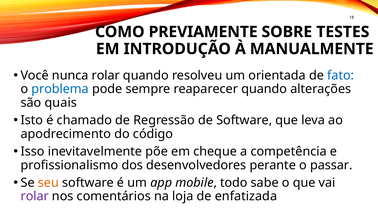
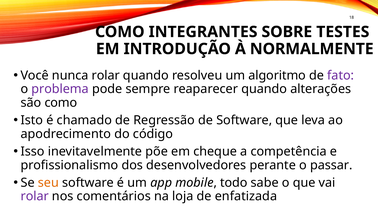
PREVIAMENTE: PREVIAMENTE -> INTEGRANTES (203, 32)
MANUALMENTE: MANUALMENTE -> NORMALMENTE (312, 49)
orientada: orientada -> algoritmo (277, 75)
fato colour: blue -> purple (341, 75)
problema colour: blue -> purple (60, 89)
são quais: quais -> como (61, 102)
